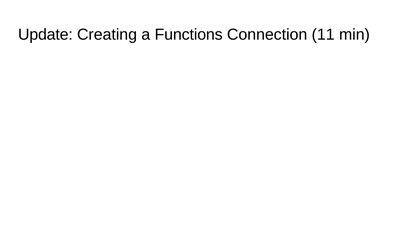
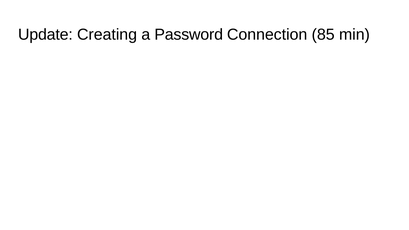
Functions: Functions -> Password (189, 35)
11: 11 -> 85 (323, 35)
